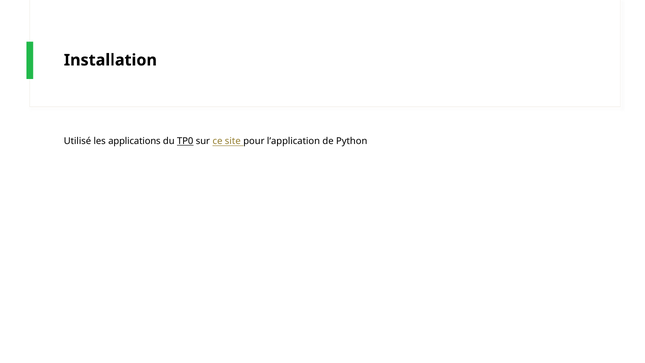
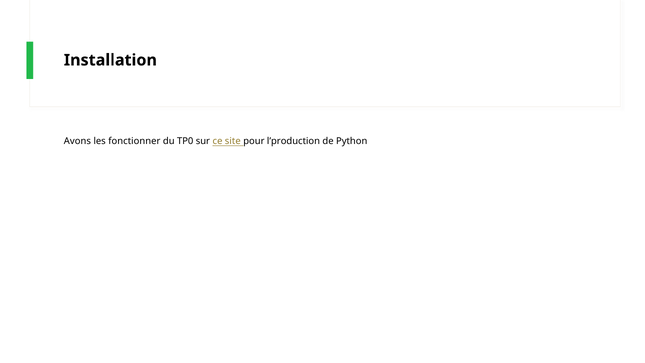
Utilisé: Utilisé -> Avons (77, 141)
applications: applications -> fonctionner (134, 141)
TP0 underline: present -> none (185, 141)
l’application: l’application -> l’production (293, 141)
